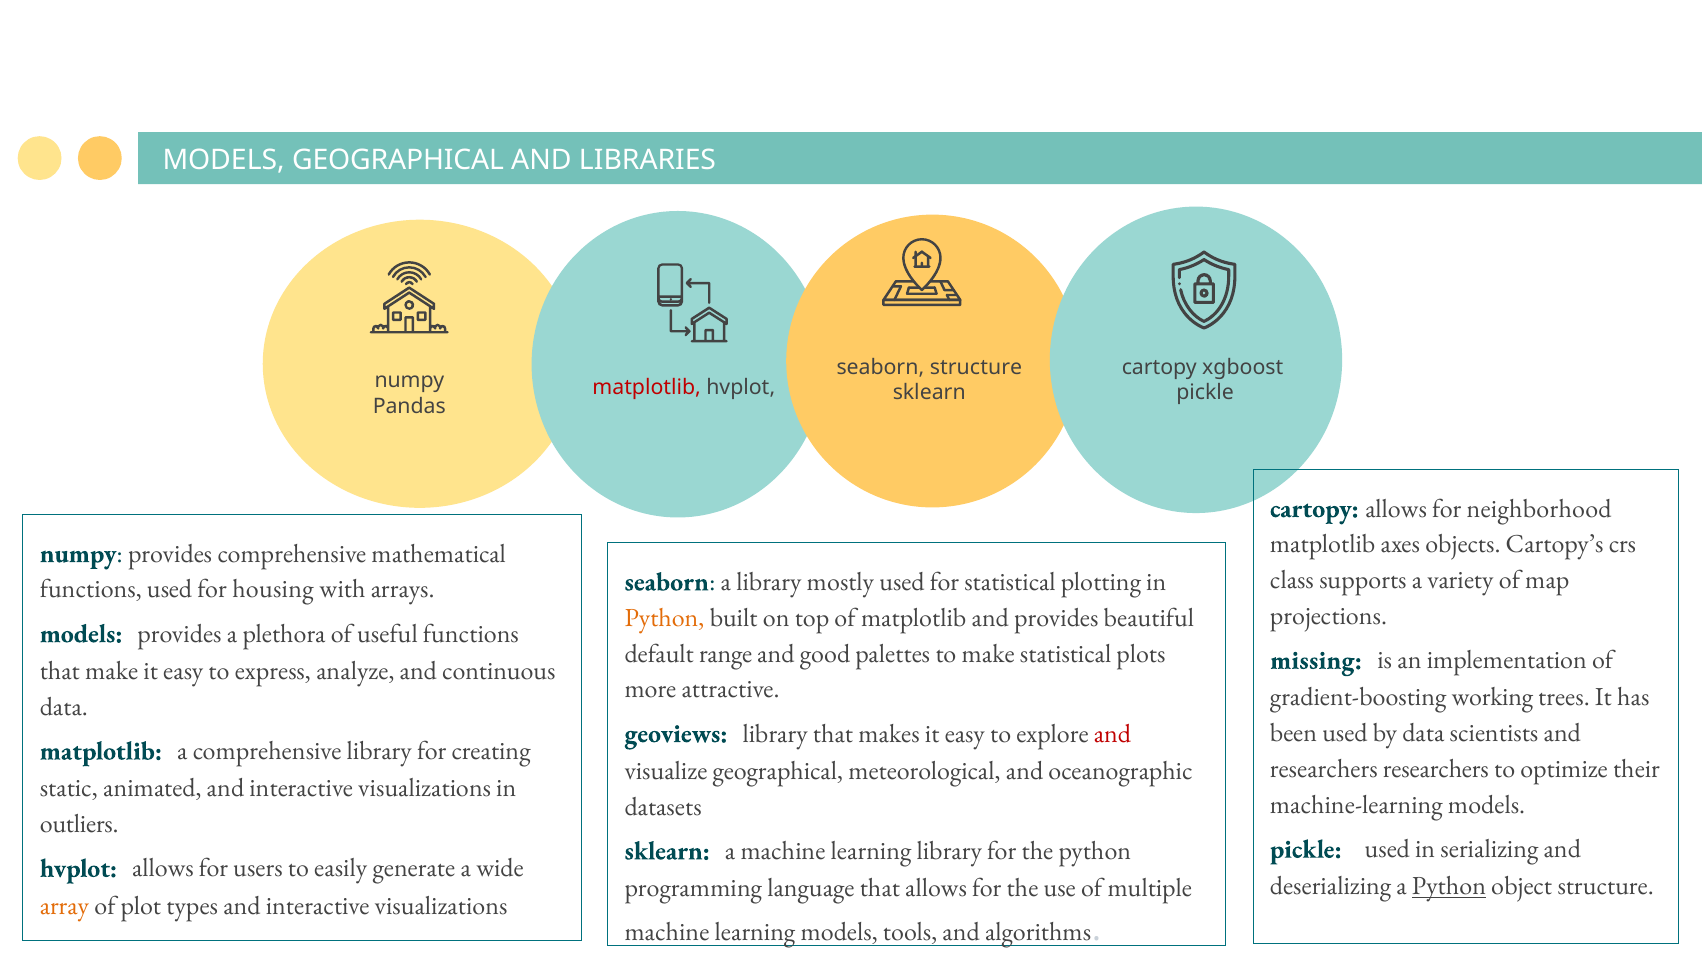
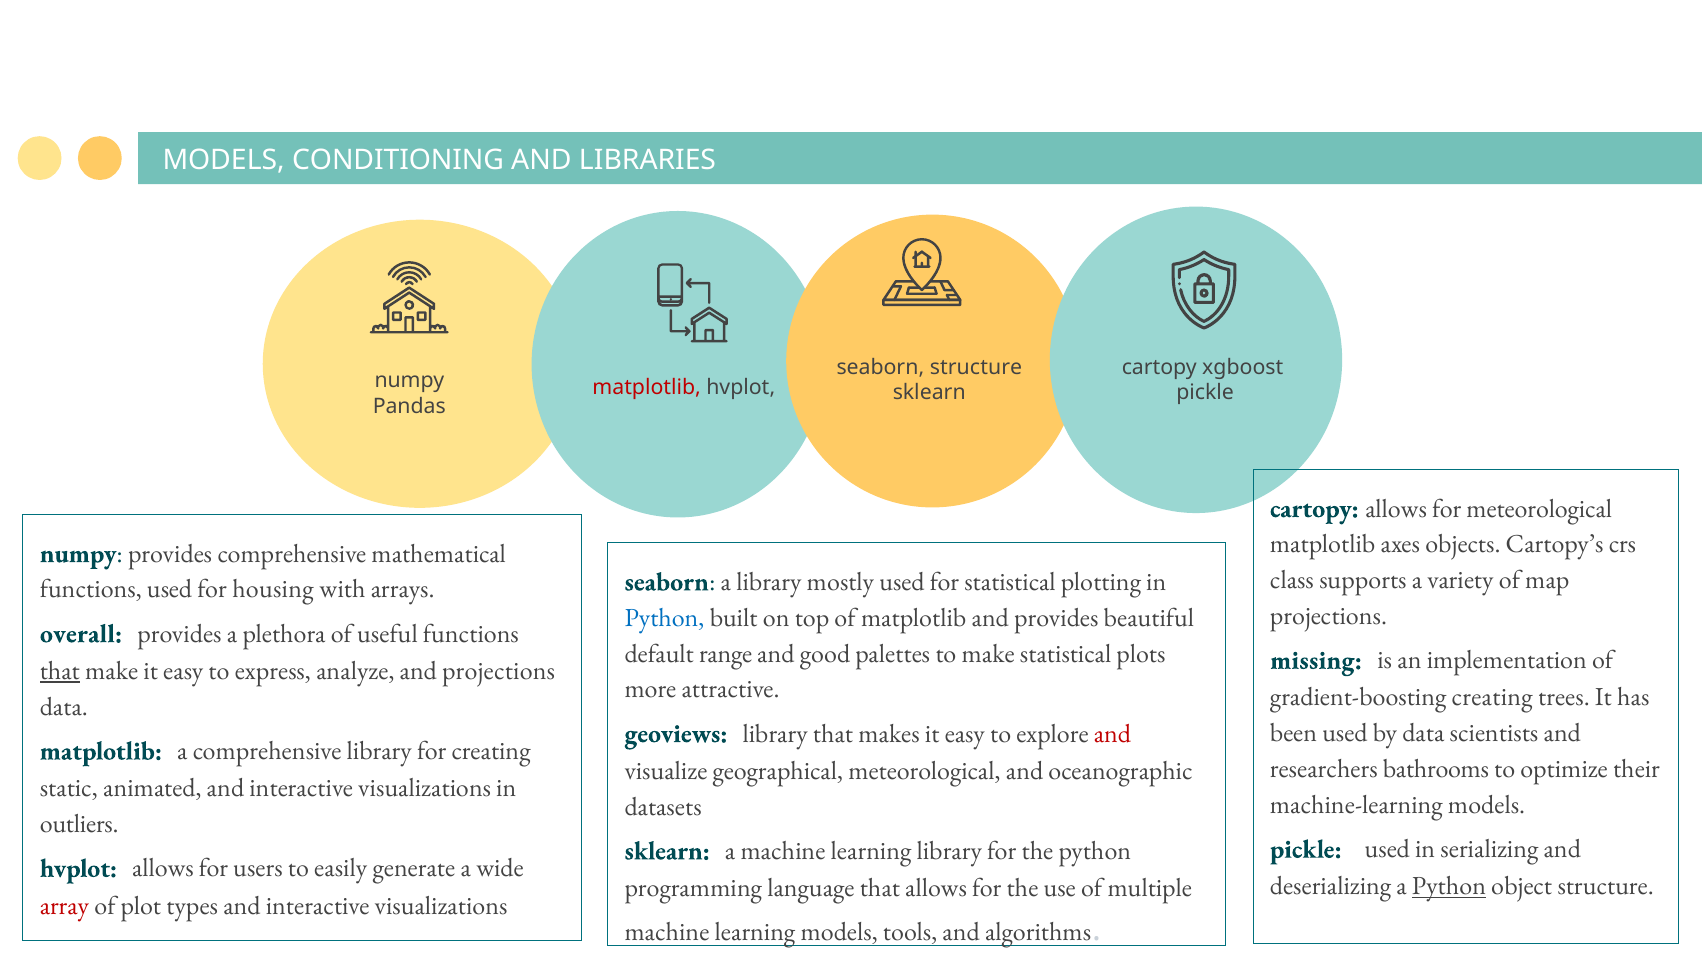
MODELS GEOGRAPHICAL: GEOGRAPHICAL -> CONDITIONING (398, 160)
for neighborhood: neighborhood -> meteorological (1539, 509)
Python colour: orange -> blue (664, 618)
models: models -> overall (81, 634)
that underline: none -> present (60, 671)
and continuous: continuous -> projections (499, 671)
gradient-boosting working: working -> creating (1492, 698)
researchers researchers: researchers -> bathrooms (1436, 769)
array colour: orange -> red (64, 906)
